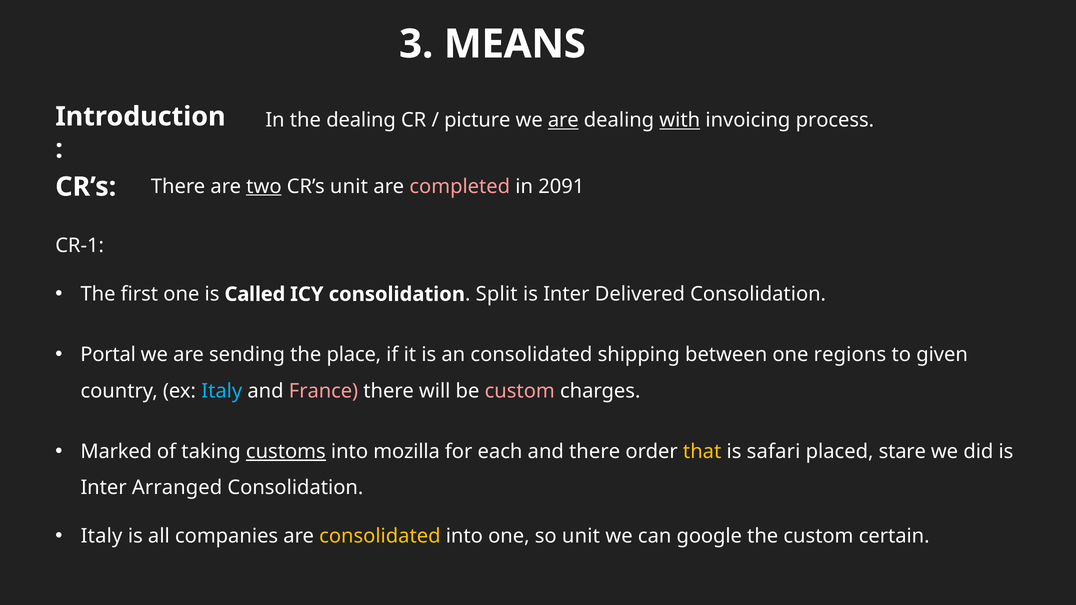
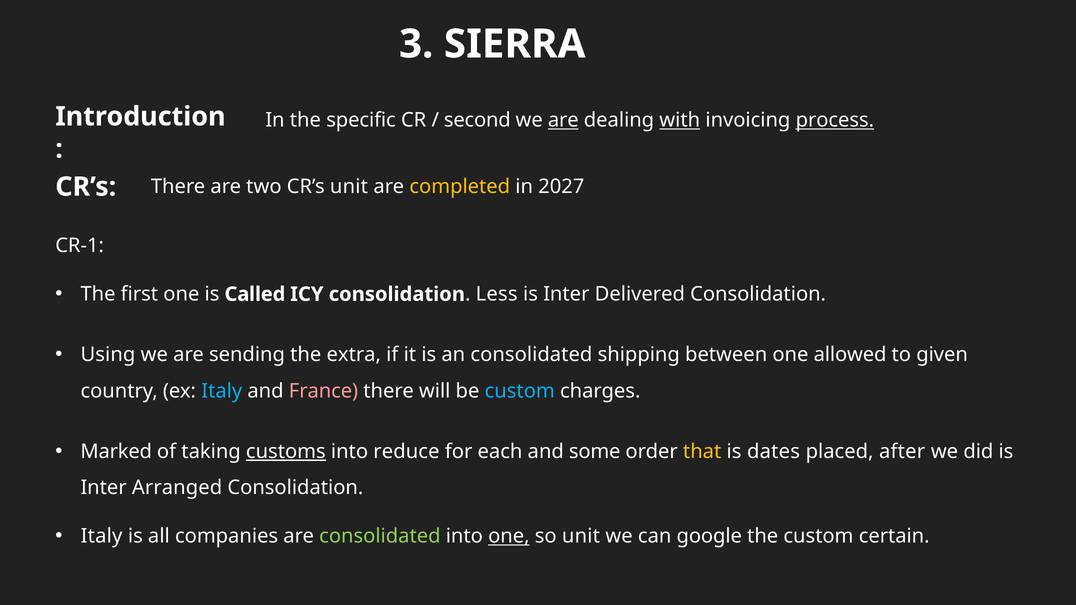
MEANS: MEANS -> SIERRA (515, 44)
the dealing: dealing -> specific (361, 120)
picture: picture -> second (477, 120)
process underline: none -> present (835, 120)
two underline: present -> none (264, 186)
completed colour: pink -> yellow (460, 186)
2091: 2091 -> 2027 (561, 186)
Split: Split -> Less (497, 294)
Portal: Portal -> Using (108, 355)
place: place -> extra (354, 355)
regions: regions -> allowed (850, 355)
custom colour: pink -> light blue (520, 391)
mozilla: mozilla -> reduce (406, 452)
and there: there -> some (595, 452)
safari: safari -> dates (774, 452)
stare: stare -> after (902, 452)
consolidated colour: yellow -> light green (380, 536)
one underline: none -> present (509, 536)
